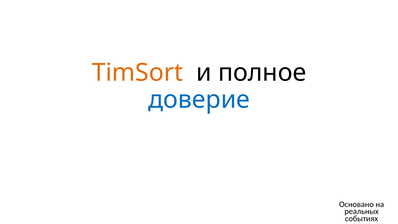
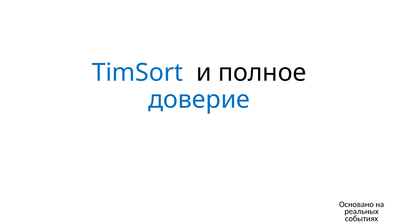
TimSort colour: orange -> blue (137, 73)
